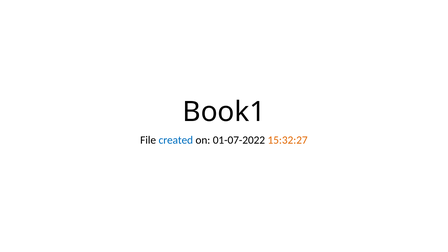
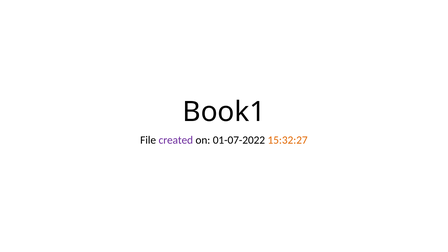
created colour: blue -> purple (176, 140)
